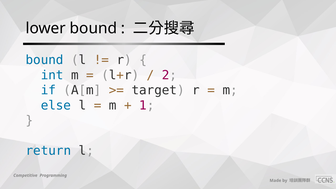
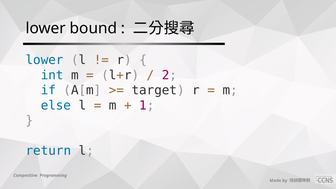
bound: bound -> lower (45, 60)
